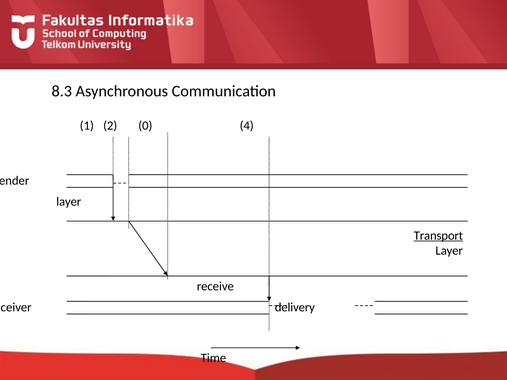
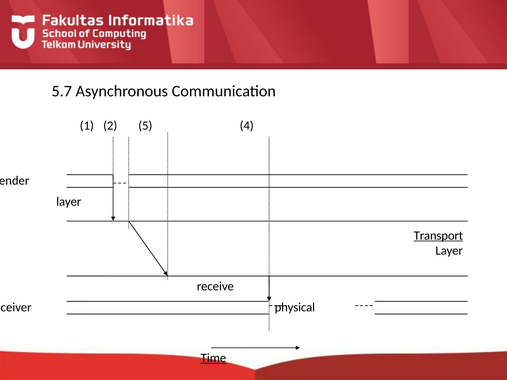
8.3: 8.3 -> 5.7 (62, 91)
0: 0 -> 5 (145, 126)
delivery: delivery -> physical (295, 307)
Time underline: none -> present (213, 358)
